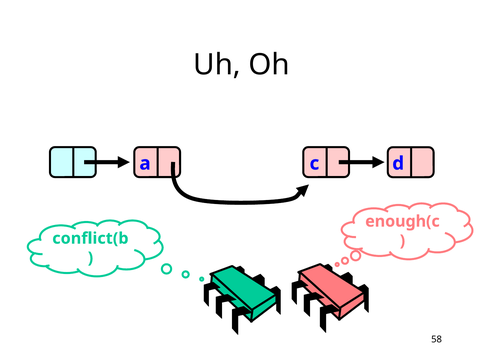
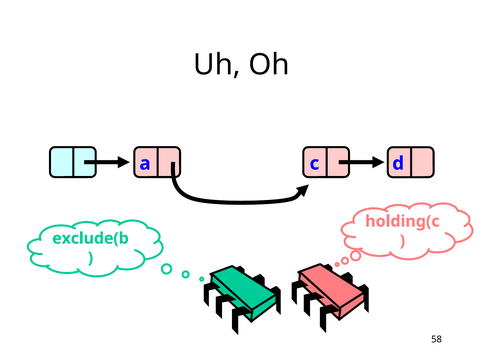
enough(c: enough(c -> holding(c (402, 221)
conflict(b: conflict(b -> exclude(b (91, 238)
